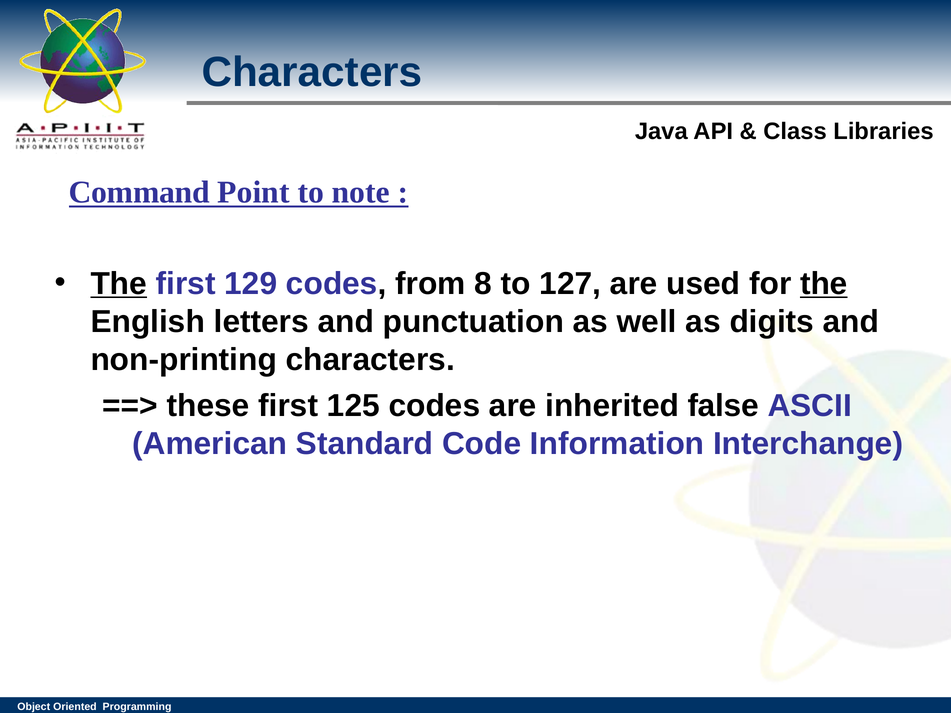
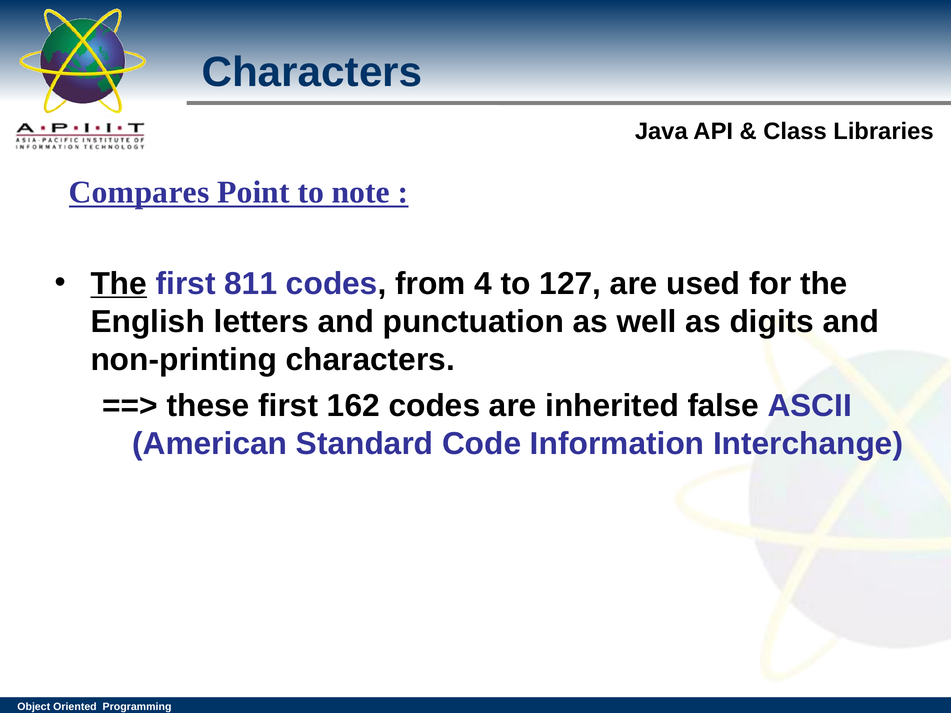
Command: Command -> Compares (139, 193)
129: 129 -> 811 (251, 284)
8: 8 -> 4 (483, 284)
the underline: present -> none (824, 284)
125: 125 -> 162 (353, 406)
